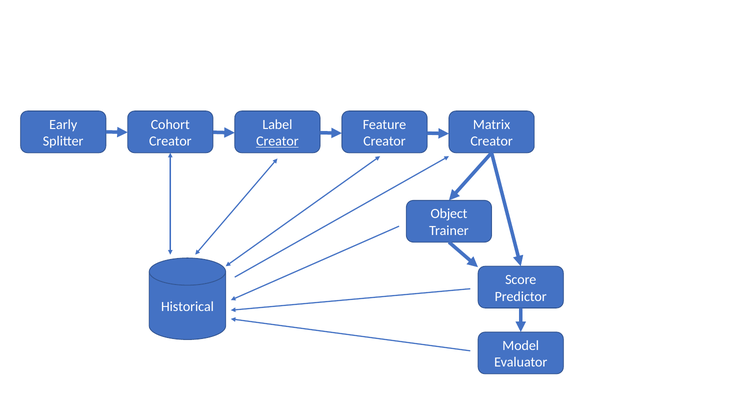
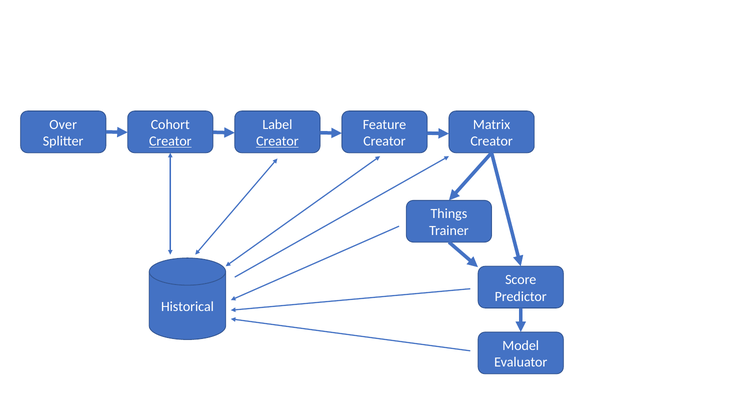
Early: Early -> Over (63, 124)
Creator underline: none -> present (170, 141)
Object: Object -> Things (449, 214)
